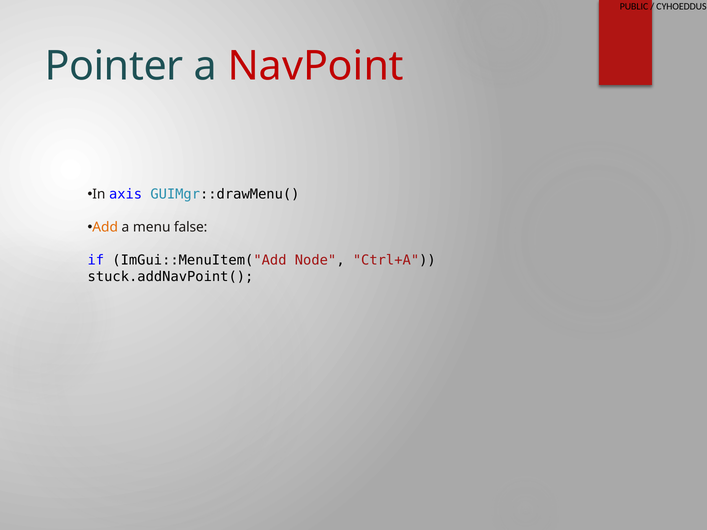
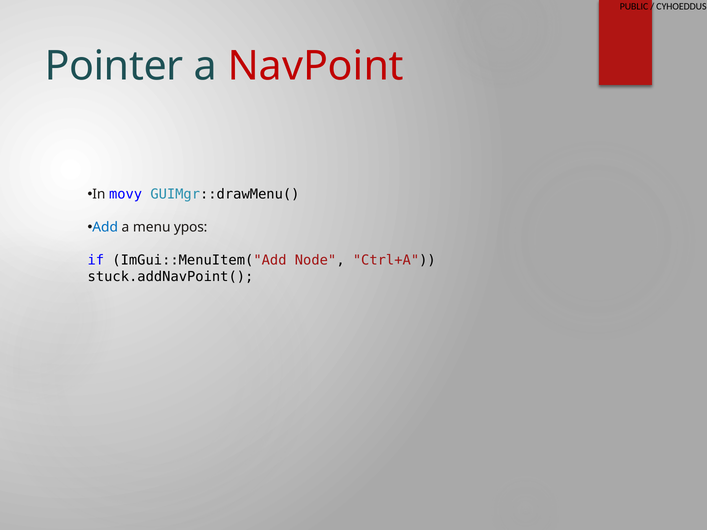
axis: axis -> movy (126, 195)
Add colour: orange -> blue (105, 228)
false: false -> ypos (191, 228)
